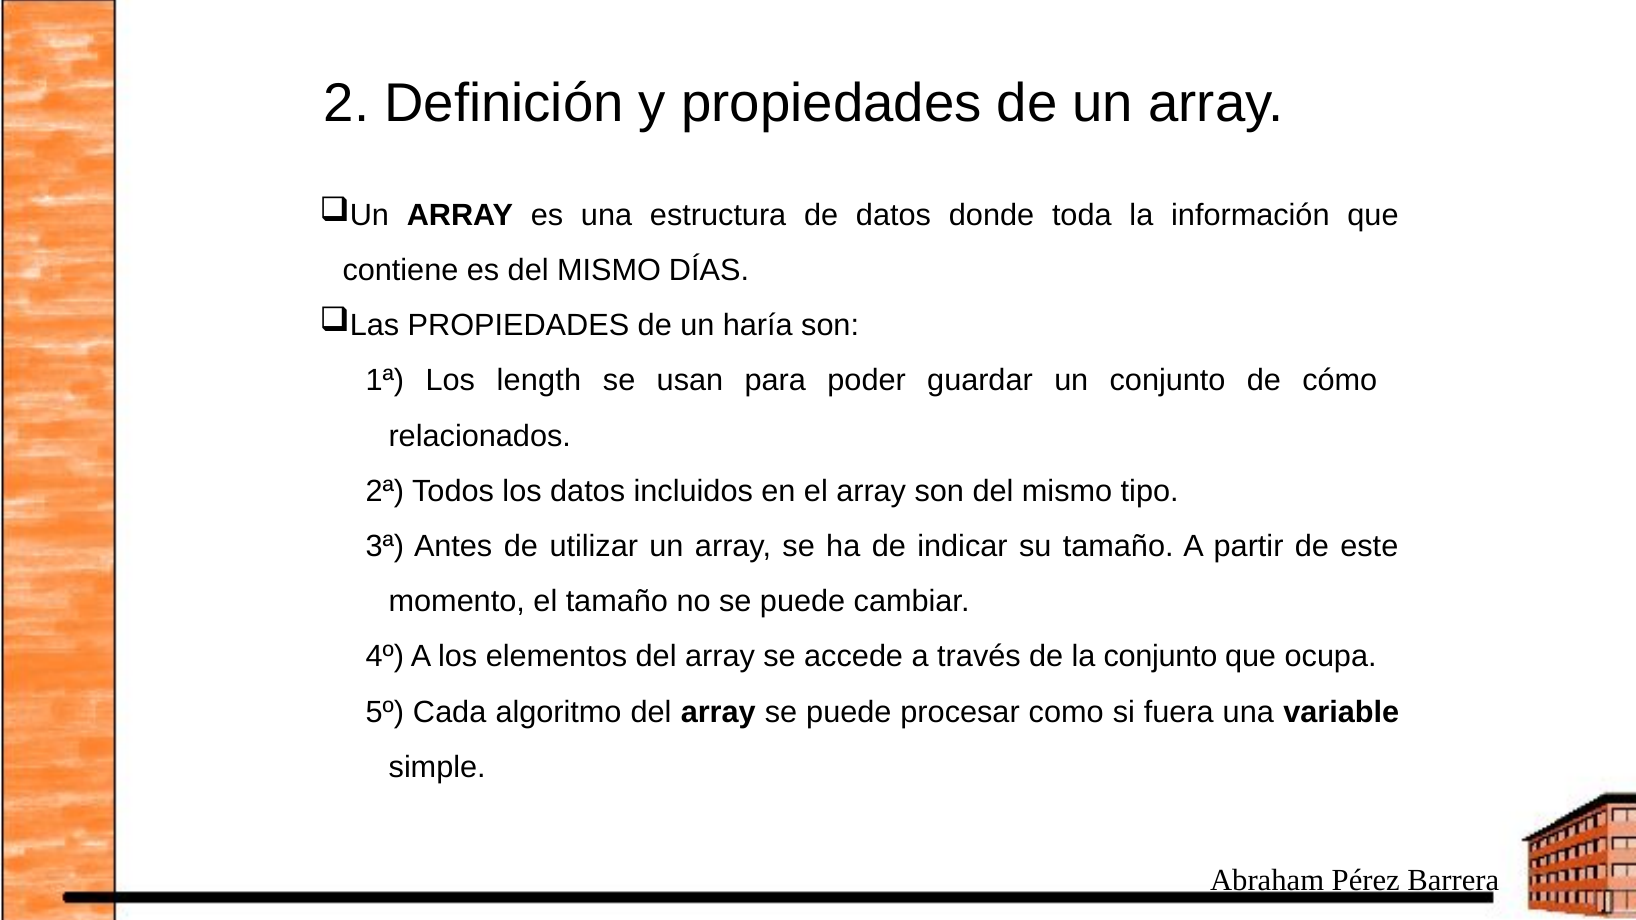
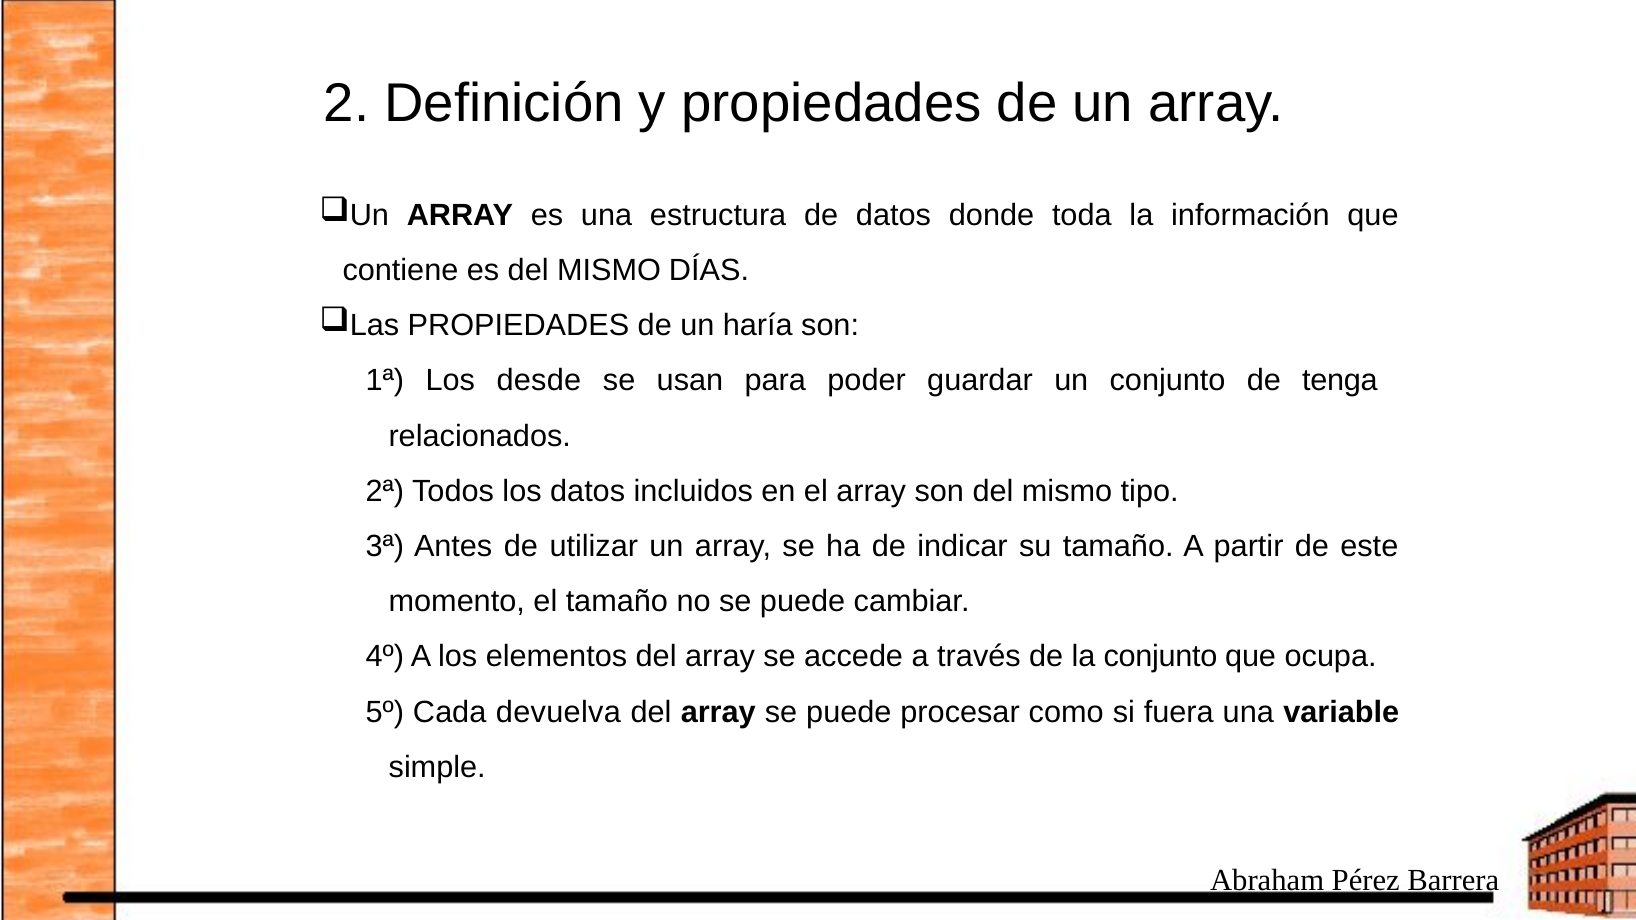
length: length -> desde (539, 381)
cómo: cómo -> tenga (1340, 381)
algoritmo: algoritmo -> devuelva (558, 712)
